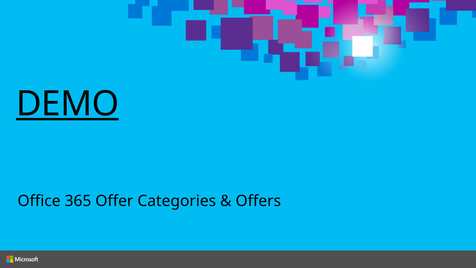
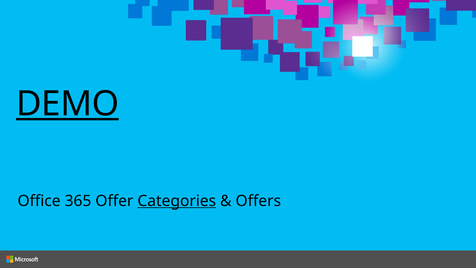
Categories underline: none -> present (177, 201)
